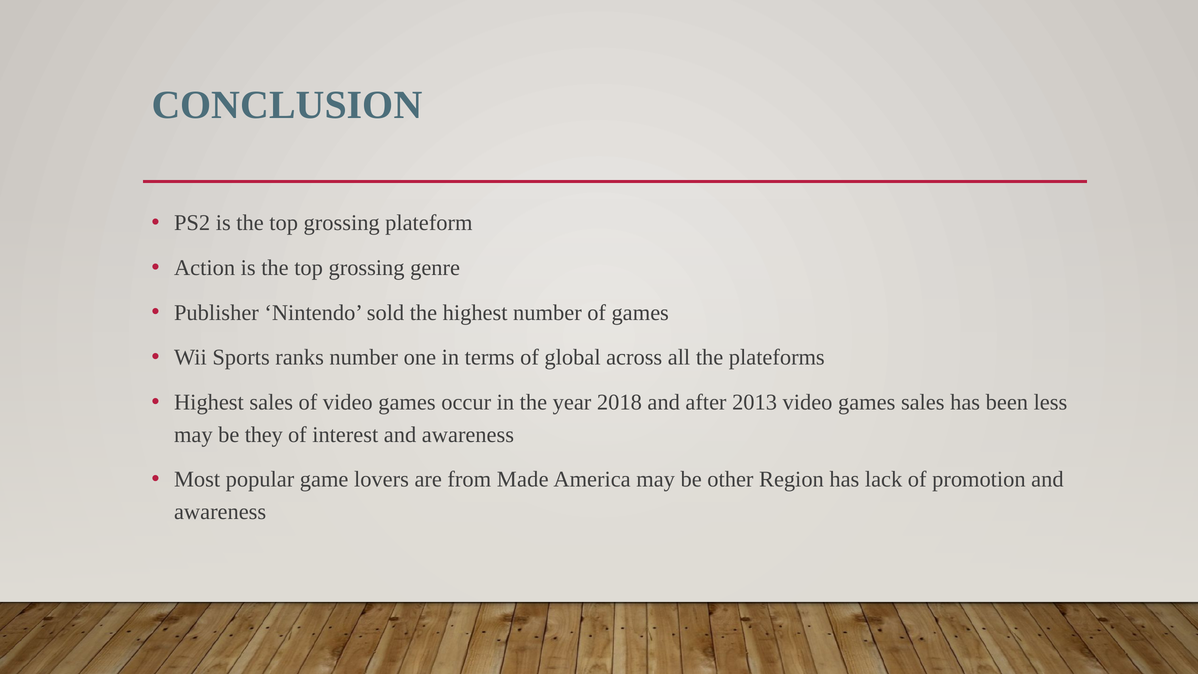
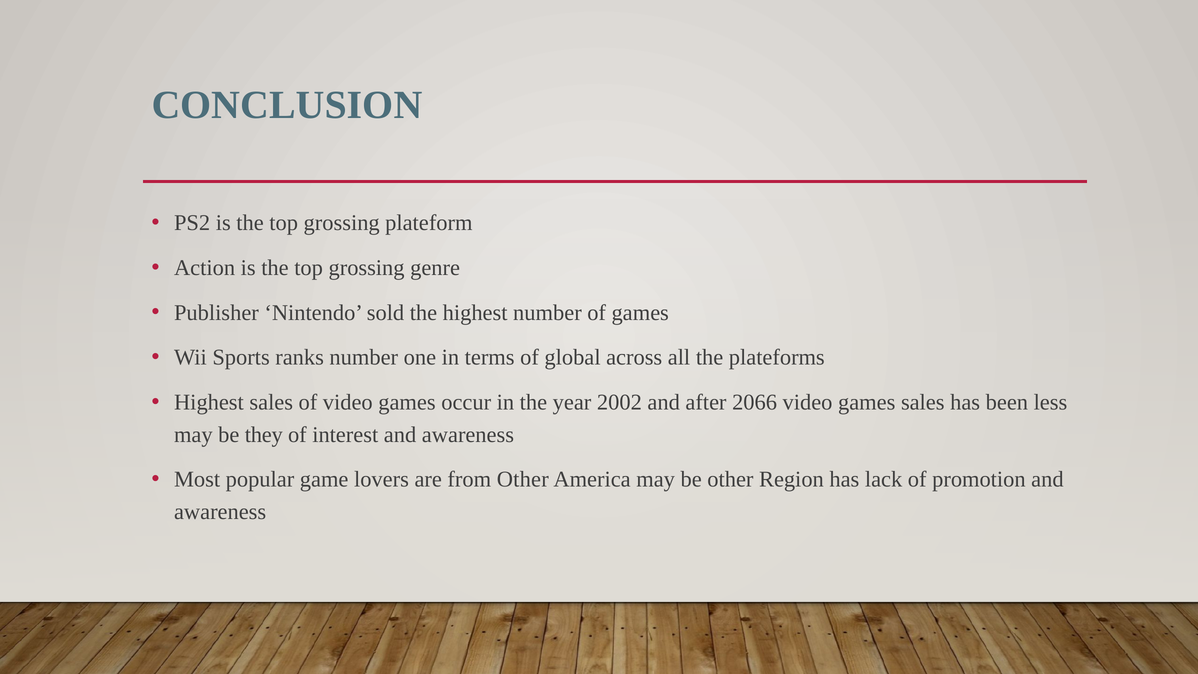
2018: 2018 -> 2002 (619, 402)
2013: 2013 -> 2066 (755, 402)
from Made: Made -> Other (523, 479)
